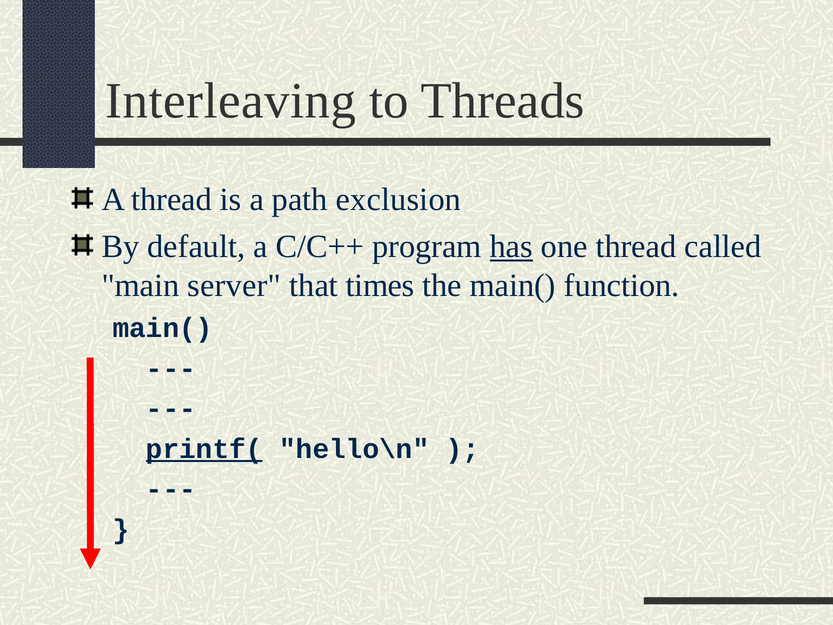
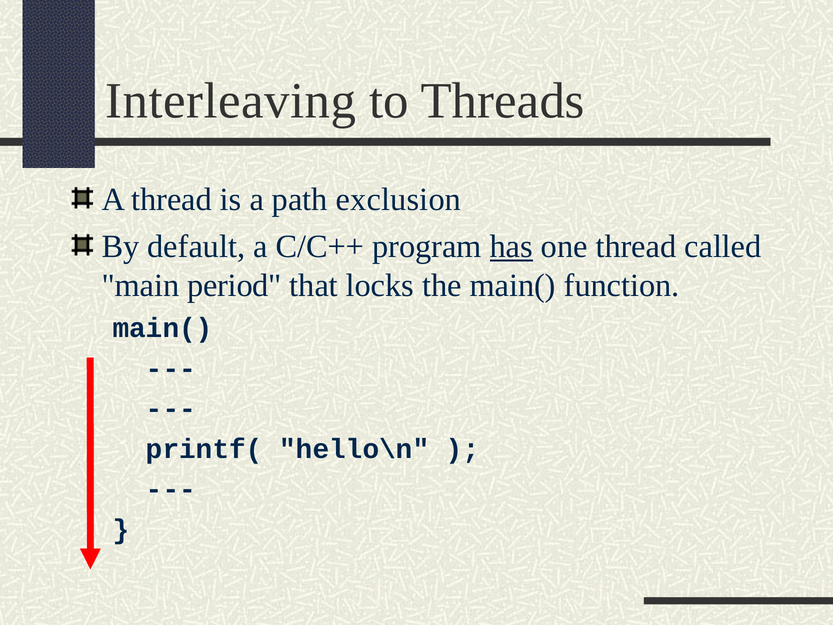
server: server -> period (235, 285)
times: times -> locks (380, 285)
printf( underline: present -> none (204, 449)
